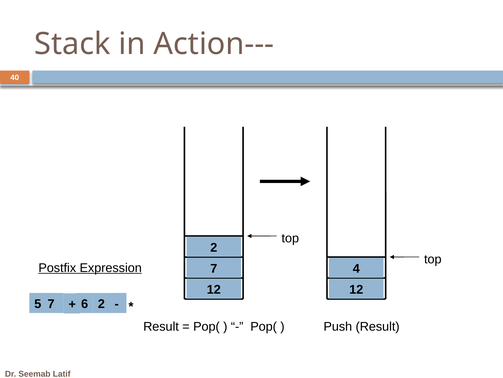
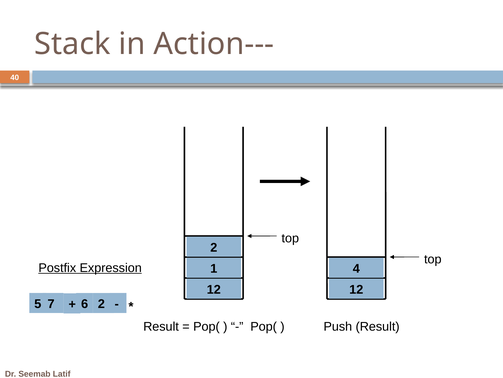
Expression 7: 7 -> 1 (214, 268)
